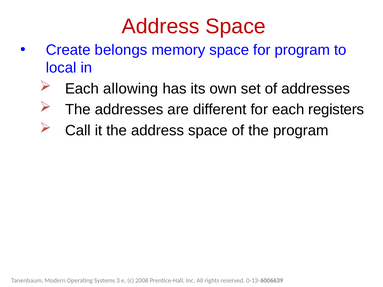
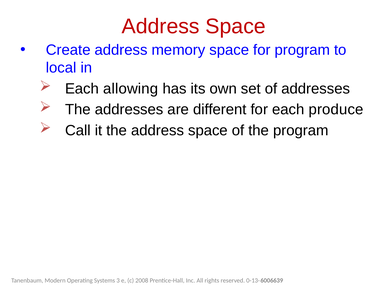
Create belongs: belongs -> address (121, 50)
registers: registers -> produce (336, 110)
